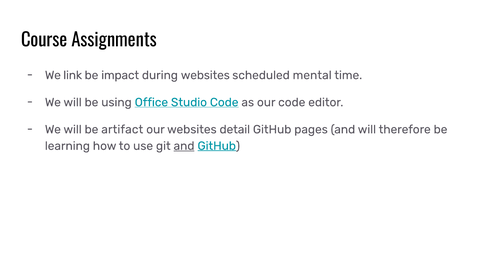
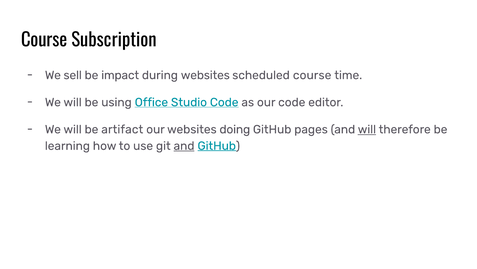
Assignments: Assignments -> Subscription (114, 40)
link: link -> sell (73, 75)
scheduled mental: mental -> course (312, 75)
detail: detail -> doing (235, 129)
will underline: none -> present (367, 129)
